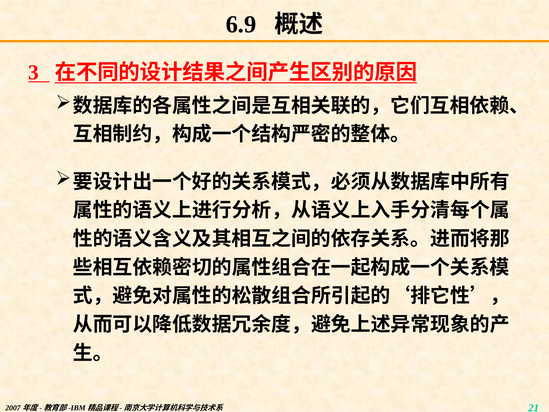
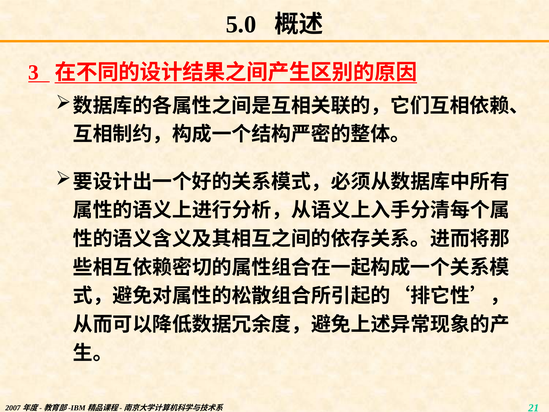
6.9: 6.9 -> 5.0 (241, 25)
